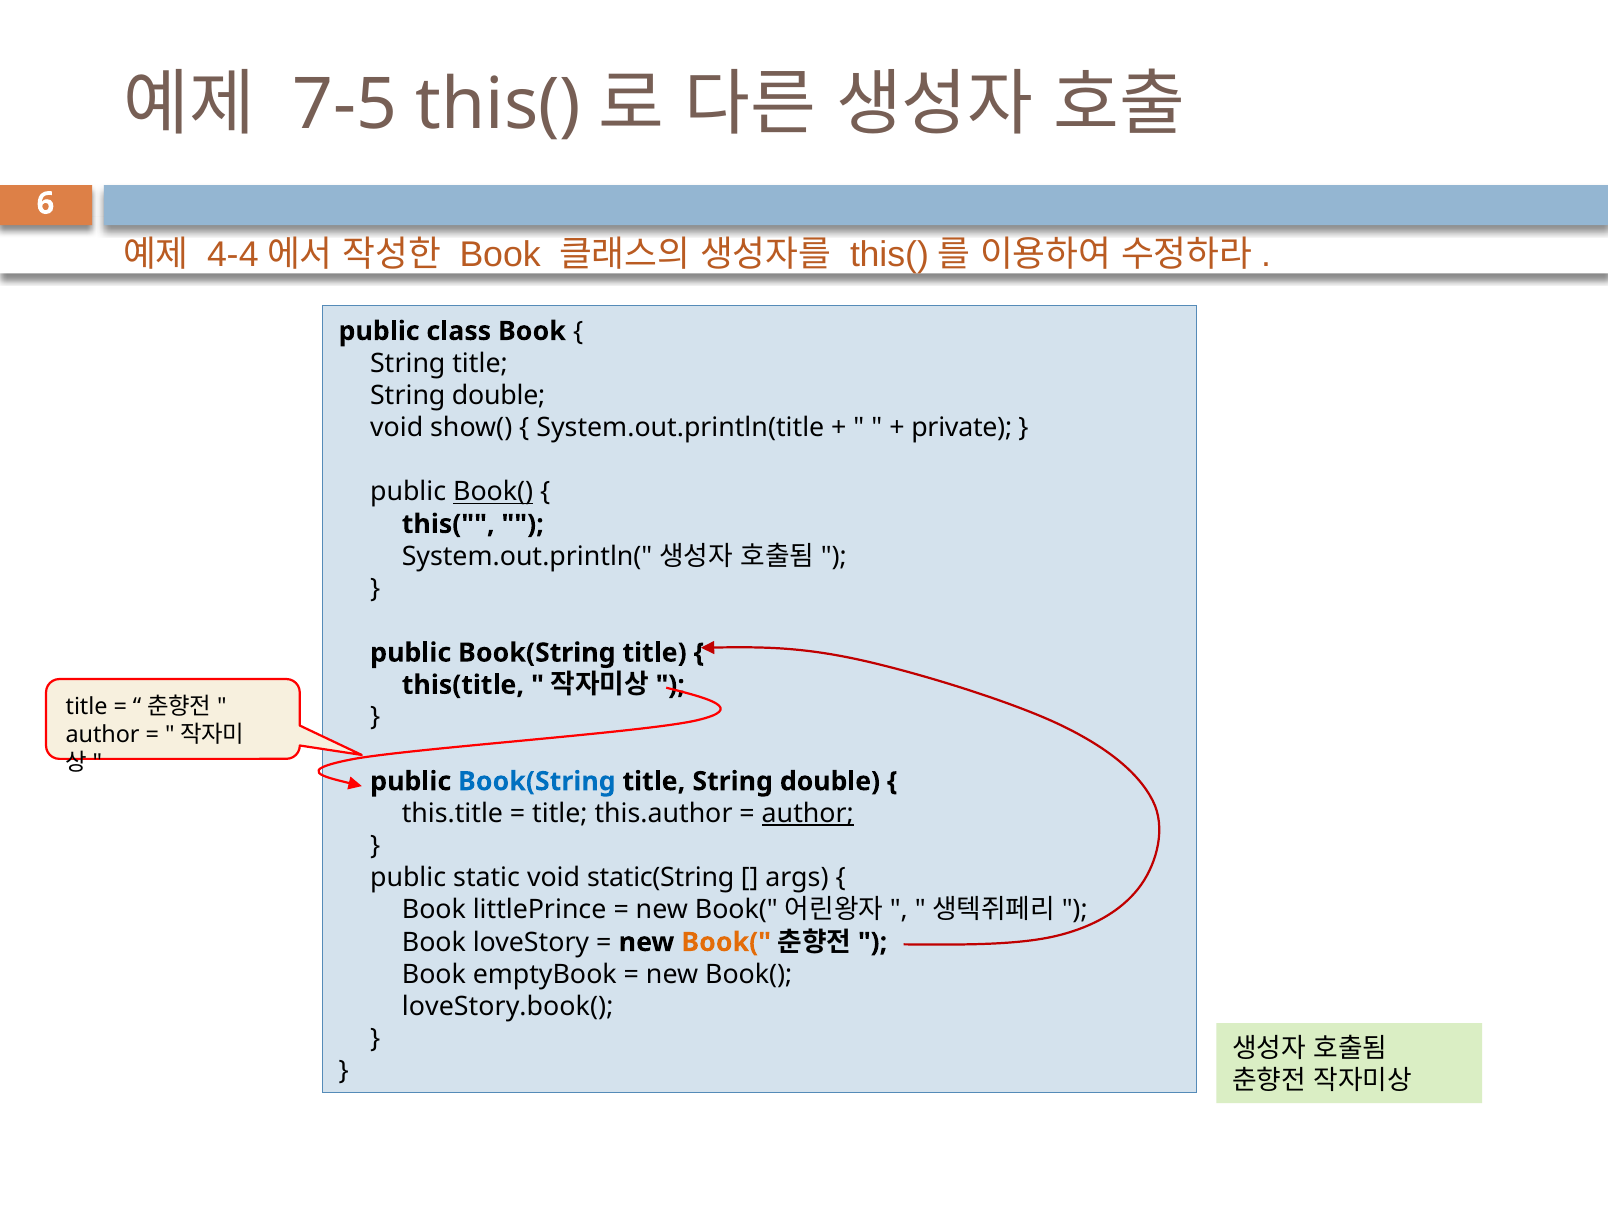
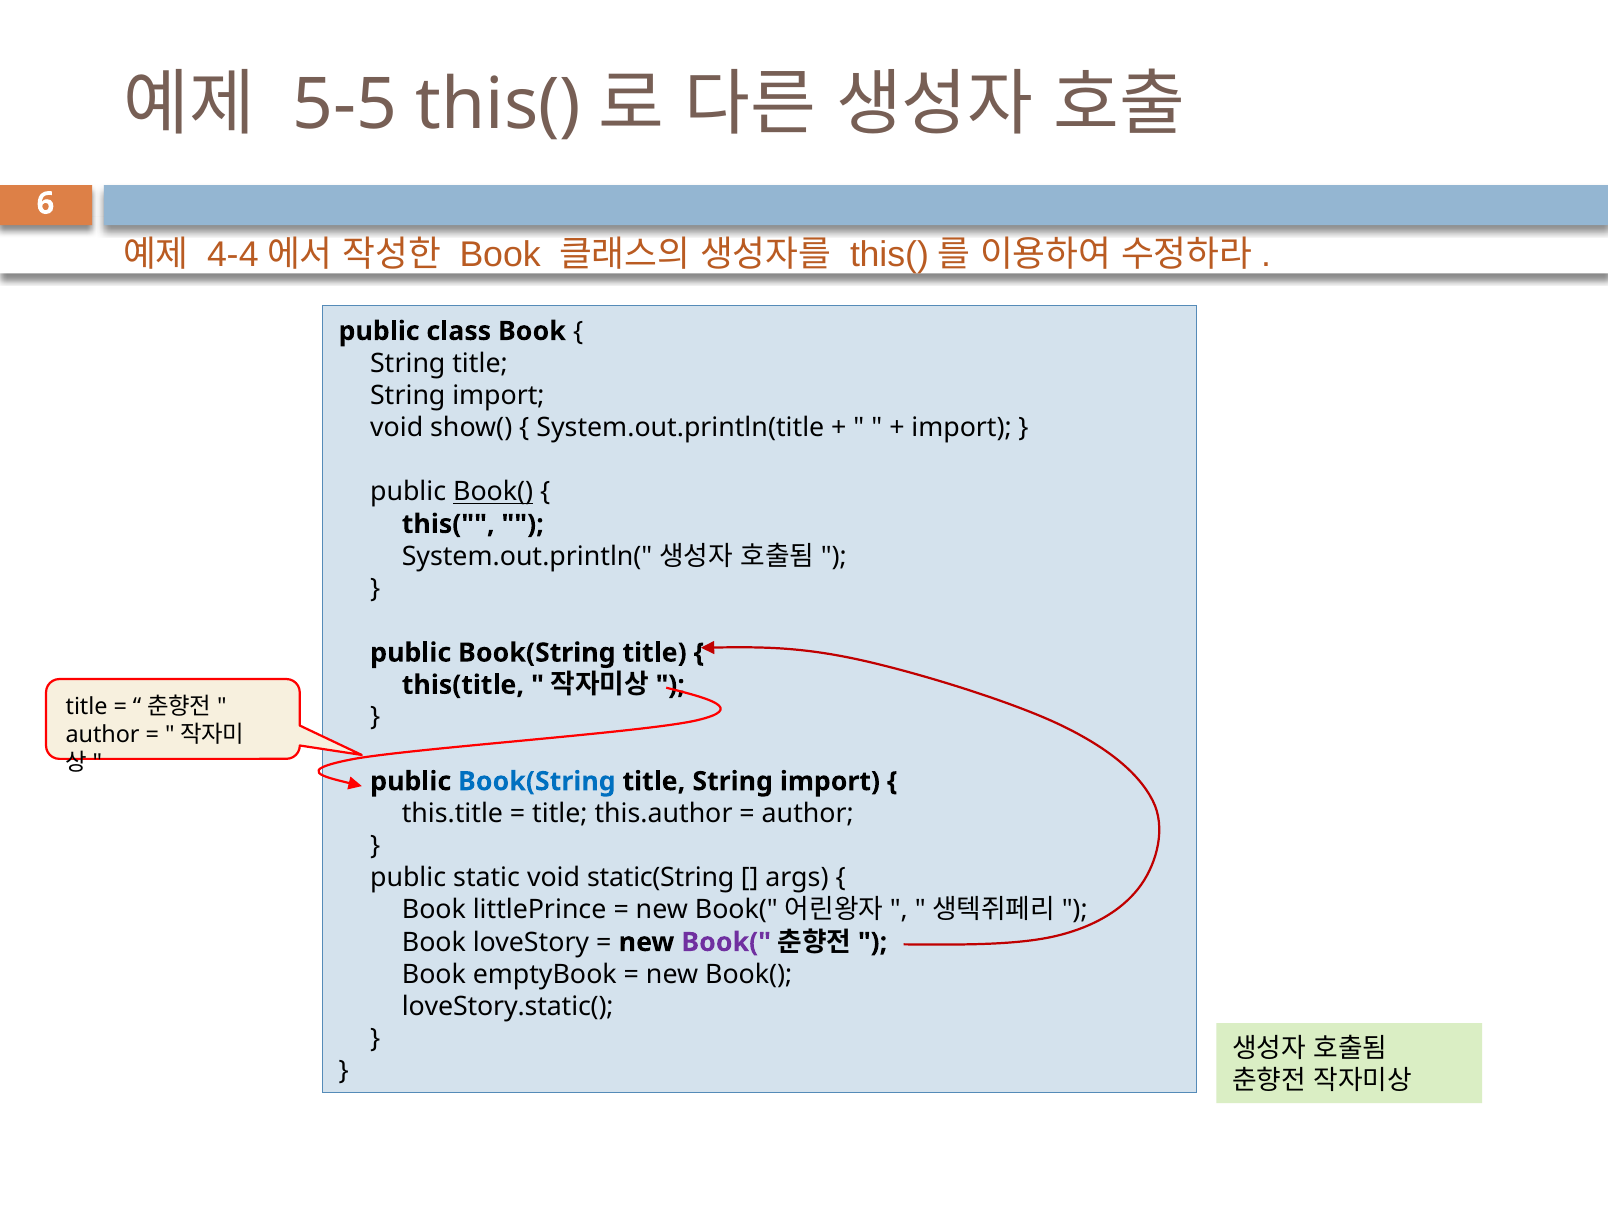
7-5: 7-5 -> 5-5 (345, 105)
double: double -> import (499, 396)
private: private -> import (962, 428)
double: double -> import (830, 781)
author underline: present -> none (808, 814)
Book( colour: orange -> purple (726, 942)
loveStory.book(: loveStory.book( -> loveStory.static( (508, 1007)
